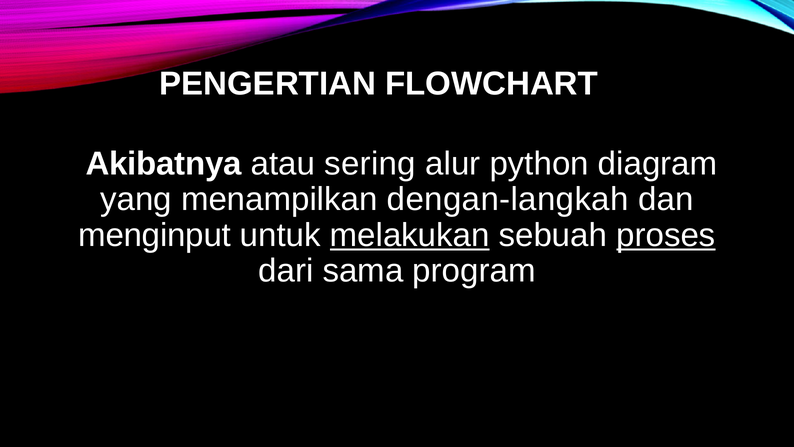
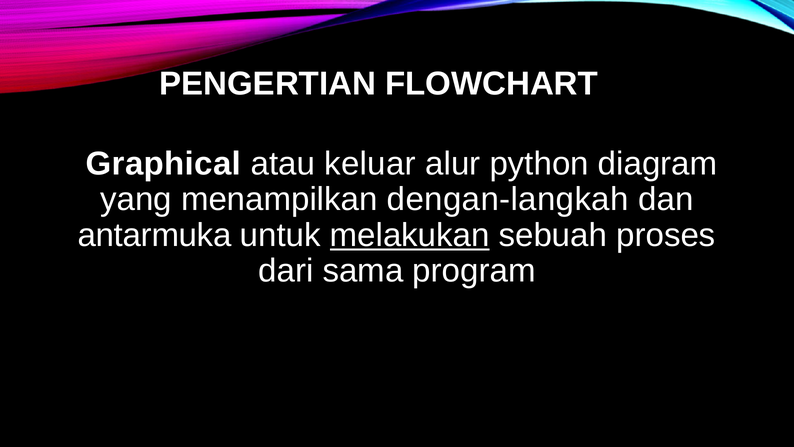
Akibatnya: Akibatnya -> Graphical (163, 164)
sering: sering -> keluar (370, 164)
menginput: menginput -> antarmuka (155, 235)
proses underline: present -> none (666, 235)
